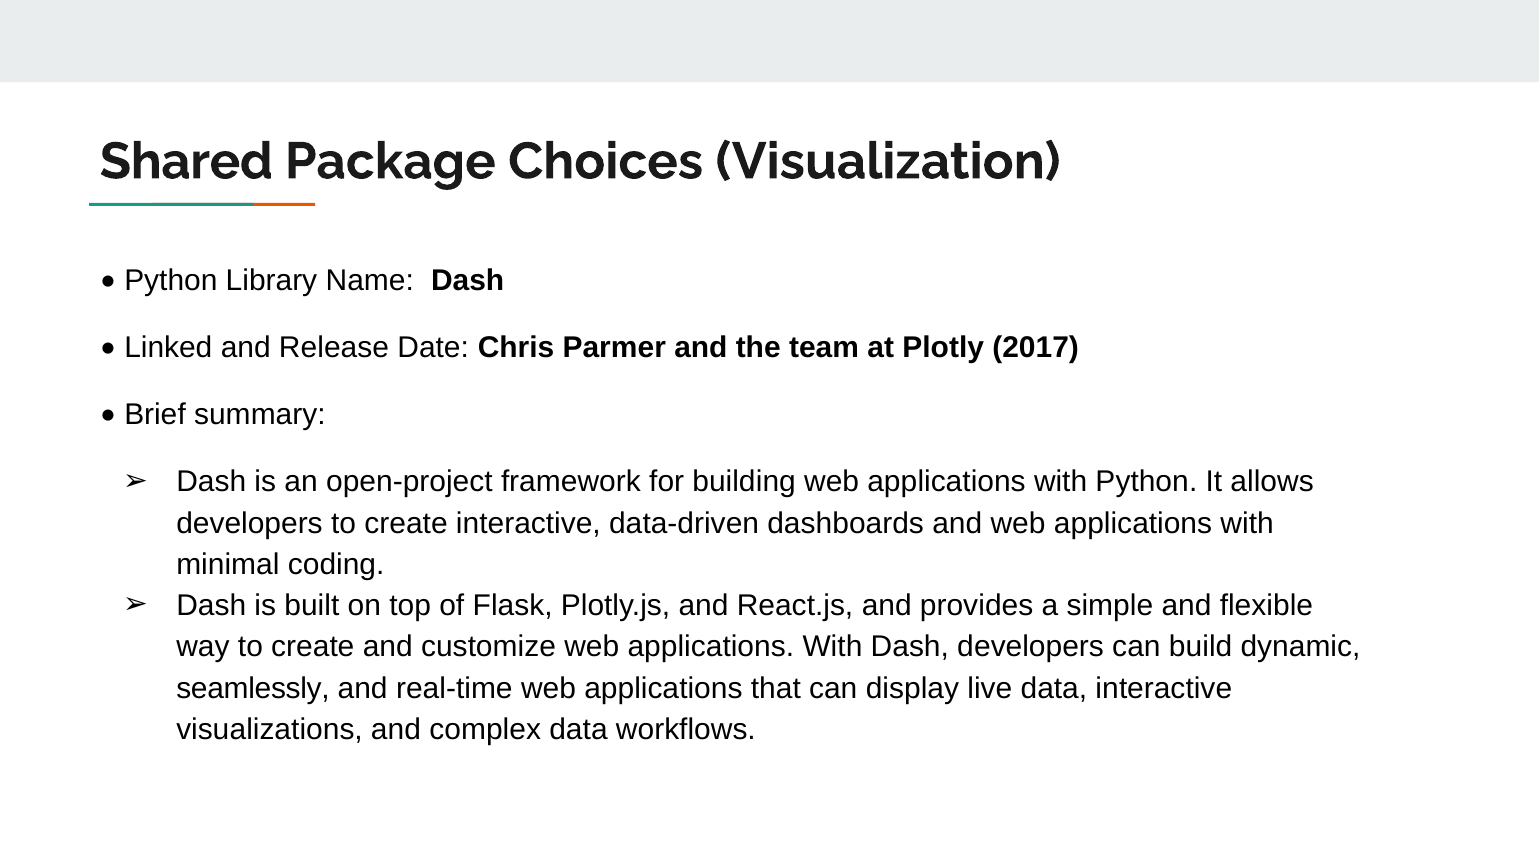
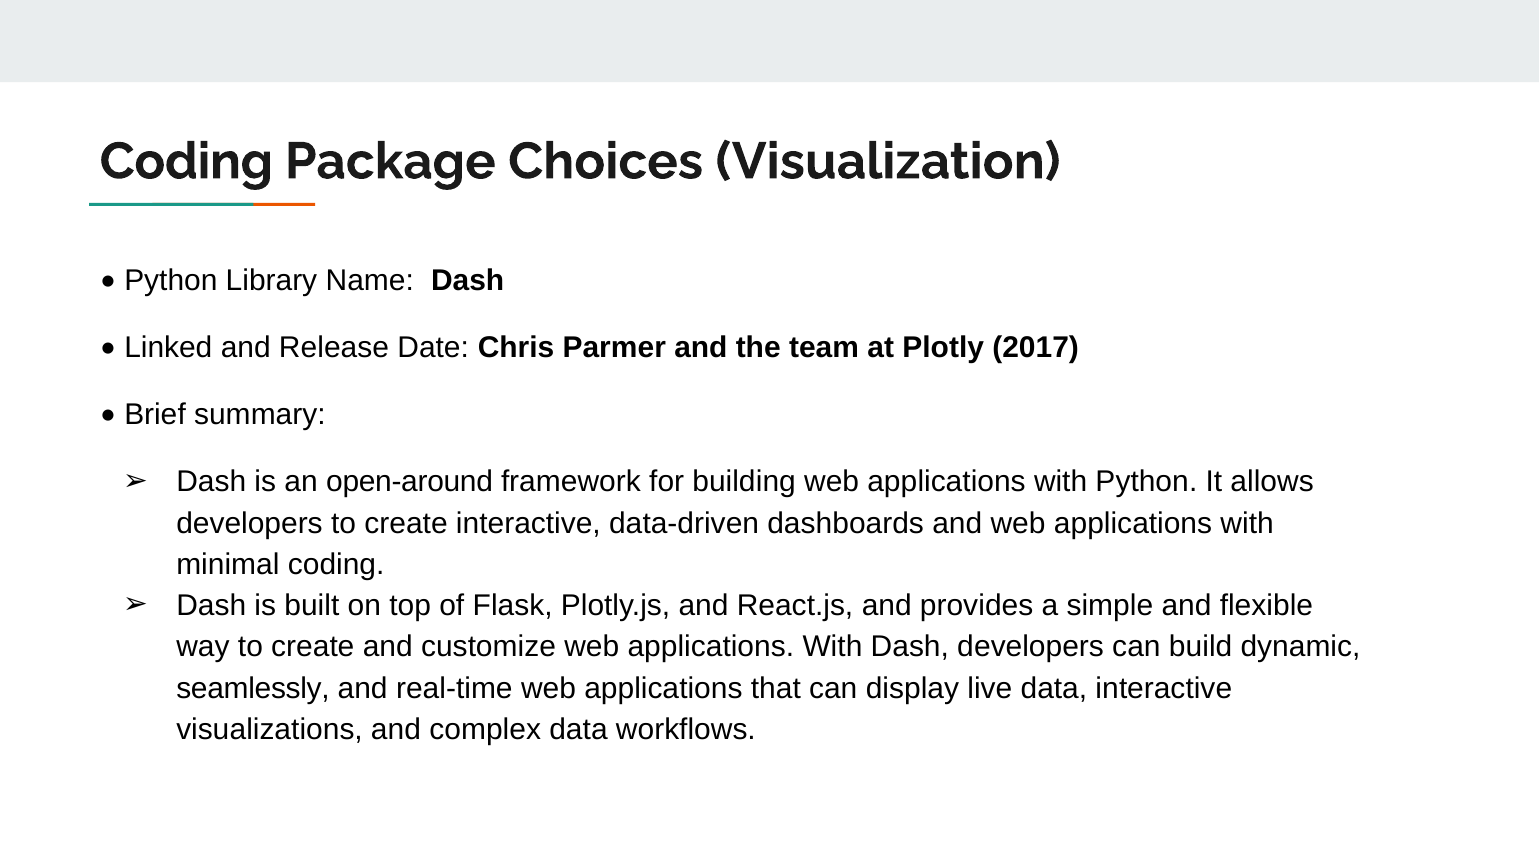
Shared: Shared -> Coding (186, 161)
open-project: open-project -> open-around (410, 482)
